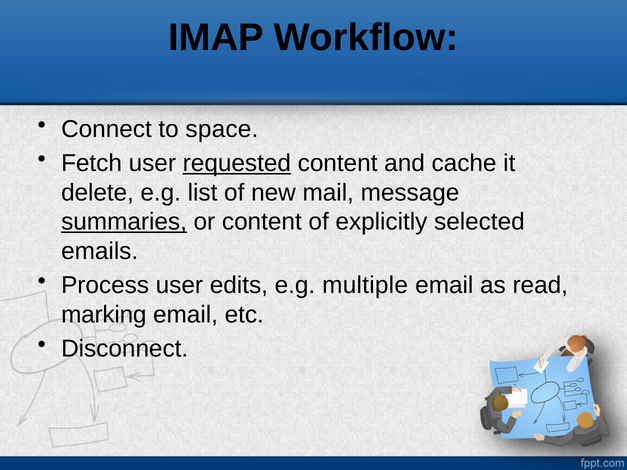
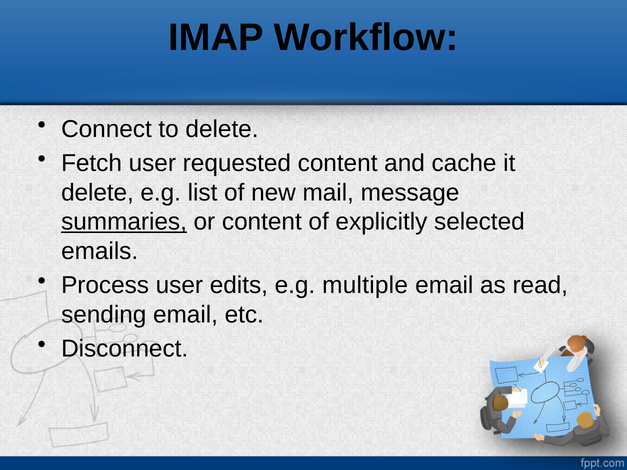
to space: space -> delete (222, 129)
requested underline: present -> none (237, 163)
marking: marking -> sending (104, 315)
